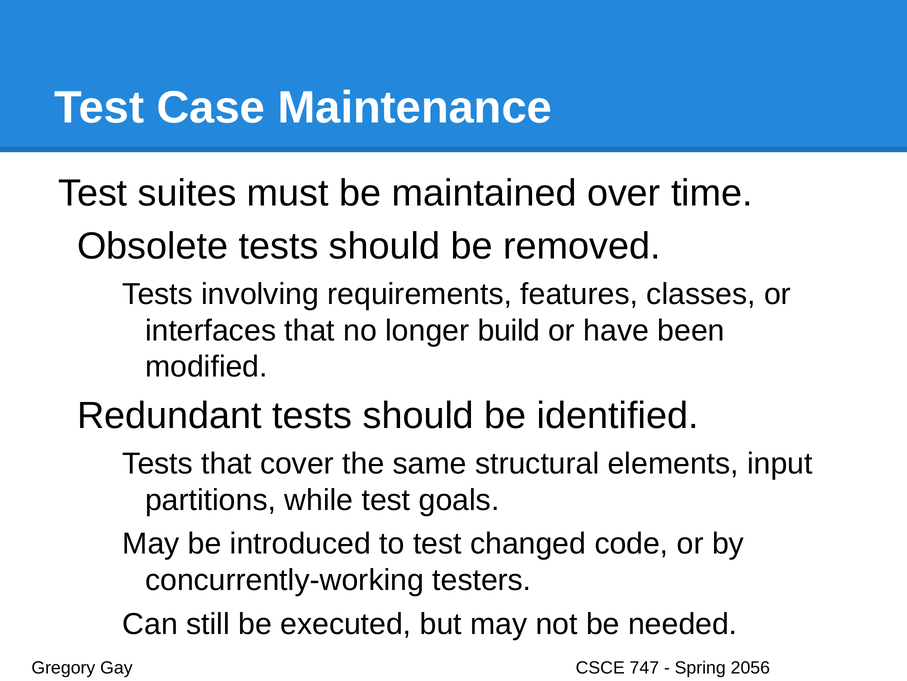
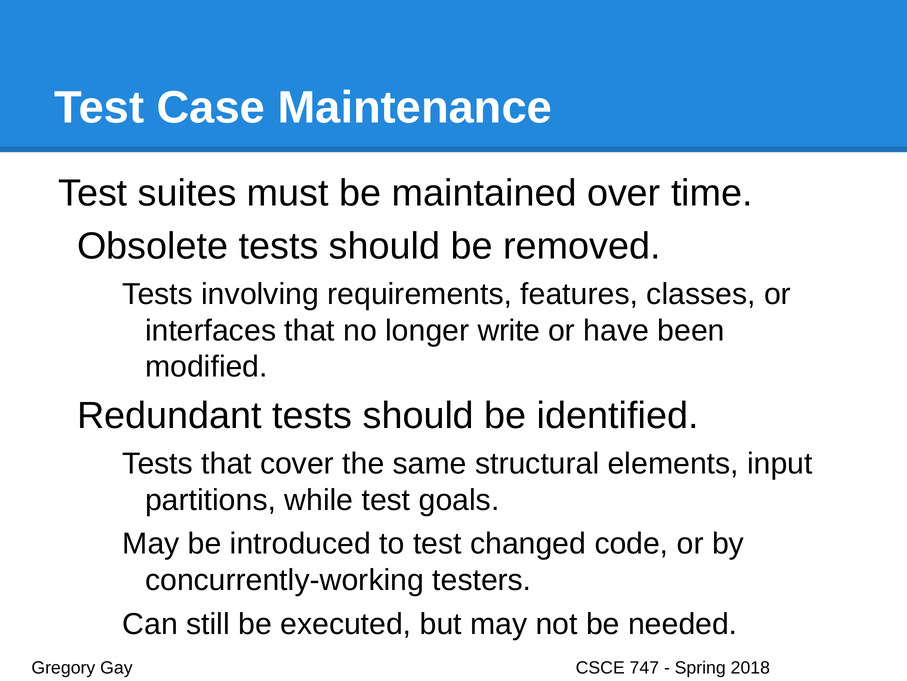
build: build -> write (509, 330)
2056: 2056 -> 2018 (750, 667)
